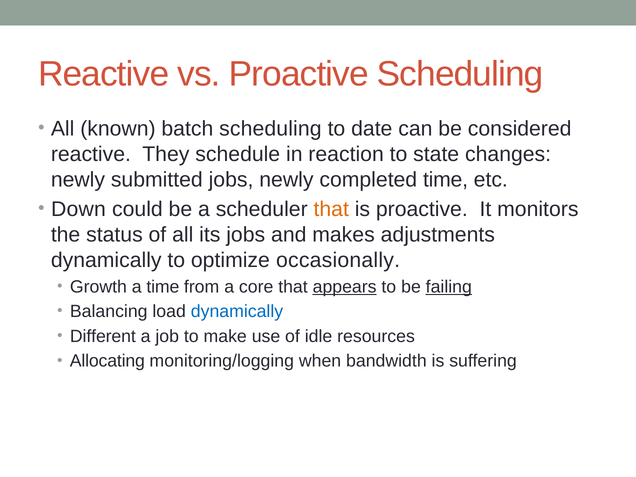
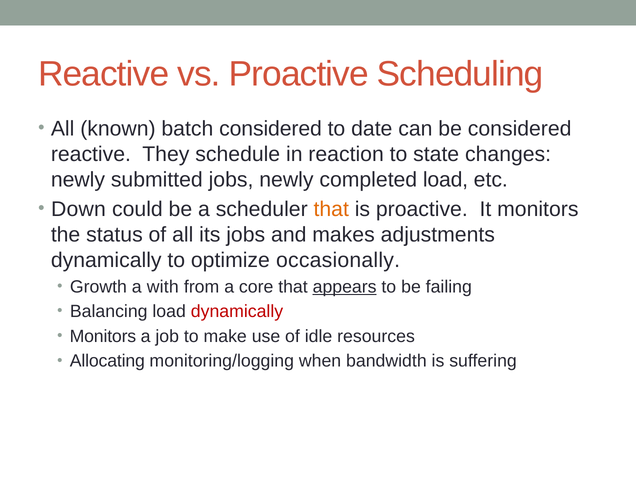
batch scheduling: scheduling -> considered (271, 129)
completed time: time -> load (446, 180)
a time: time -> with (163, 287)
failing underline: present -> none (449, 287)
dynamically colour: blue -> red (237, 312)
Different: Different -> Monitors (103, 336)
